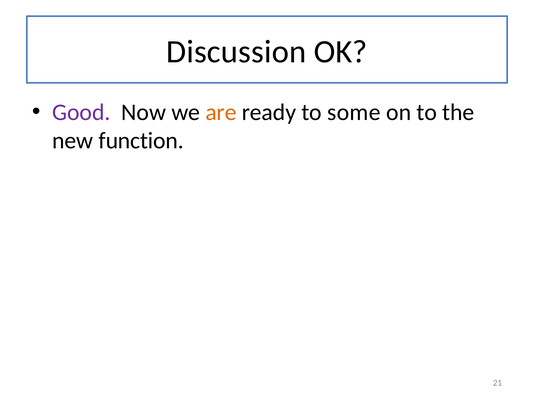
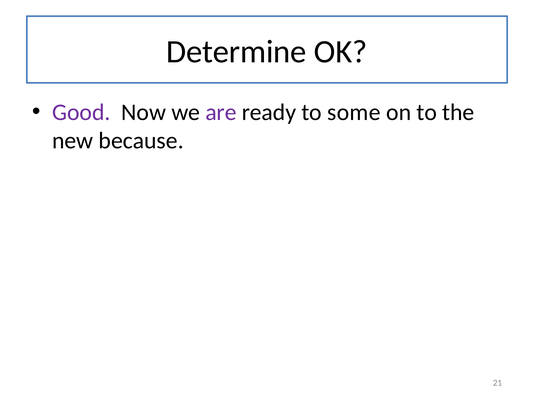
Discussion: Discussion -> Determine (236, 52)
are colour: orange -> purple (221, 112)
function: function -> because (141, 141)
